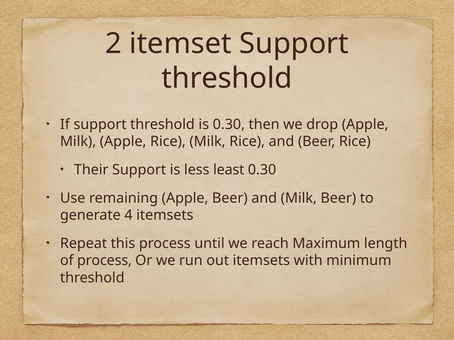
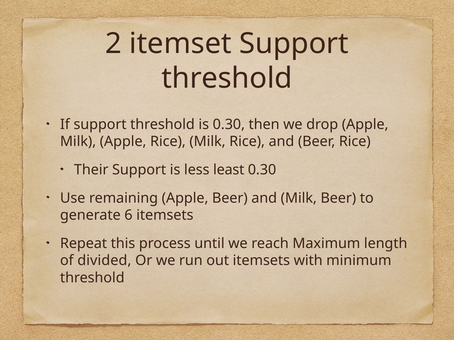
4: 4 -> 6 (128, 216)
of process: process -> divided (104, 261)
